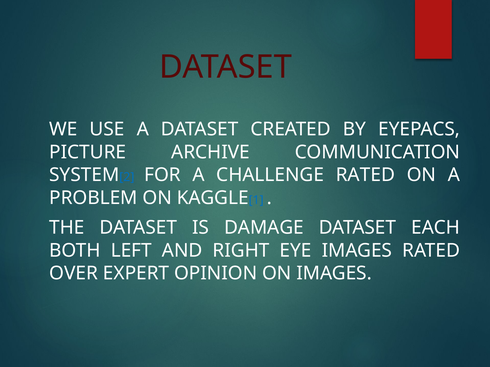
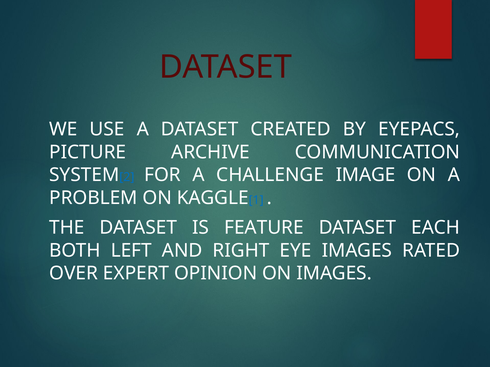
CHALLENGE RATED: RATED -> IMAGE (366, 175)
DAMAGE: DAMAGE -> FEATURE (264, 228)
